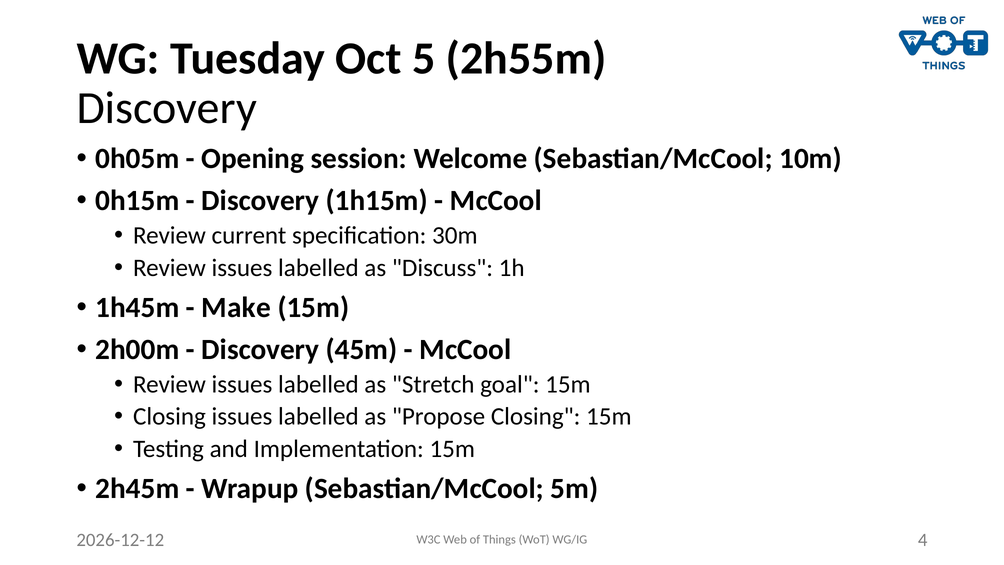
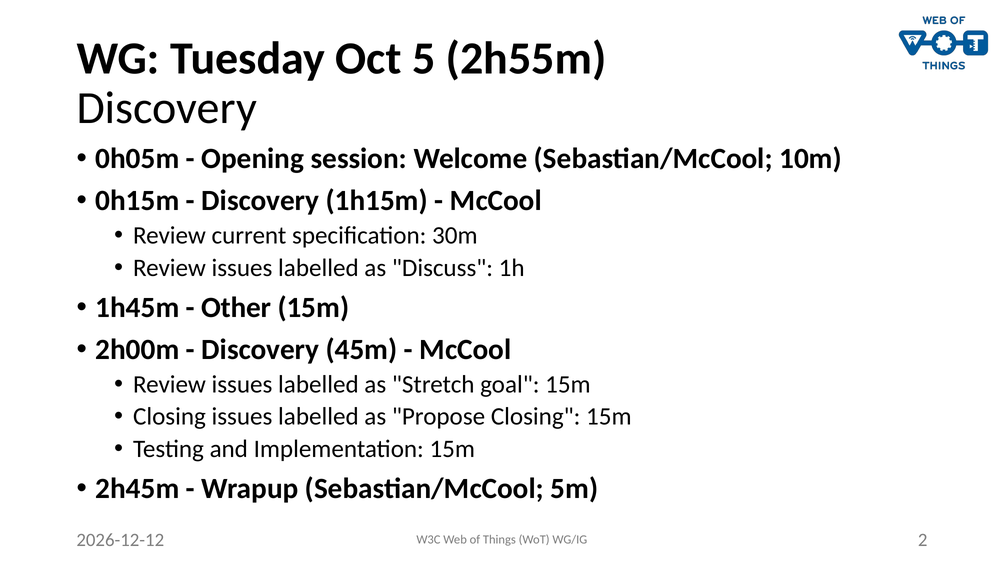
Make: Make -> Other (236, 307)
4: 4 -> 2 (923, 540)
